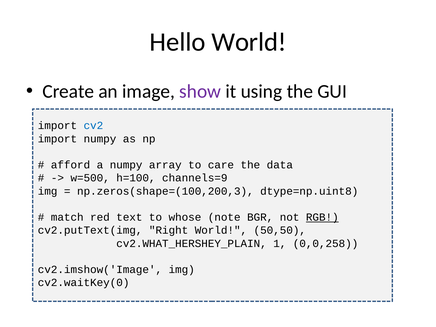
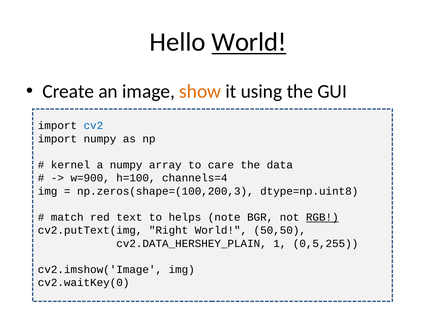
World underline: none -> present (249, 42)
show colour: purple -> orange (200, 91)
afford: afford -> kernel (71, 165)
w=500: w=500 -> w=900 (90, 178)
channels=9: channels=9 -> channels=4 (195, 178)
whose: whose -> helps (185, 217)
cv2.WHAT_HERSHEY_PLAIN: cv2.WHAT_HERSHEY_PLAIN -> cv2.DATA_HERSHEY_PLAIN (192, 243)
0,0,258: 0,0,258 -> 0,5,255 (326, 243)
